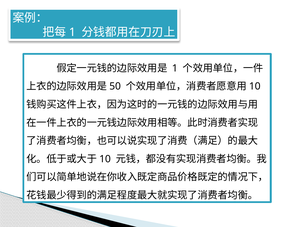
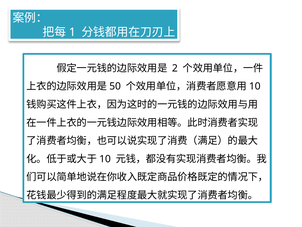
1: 1 -> 2 (175, 68)
